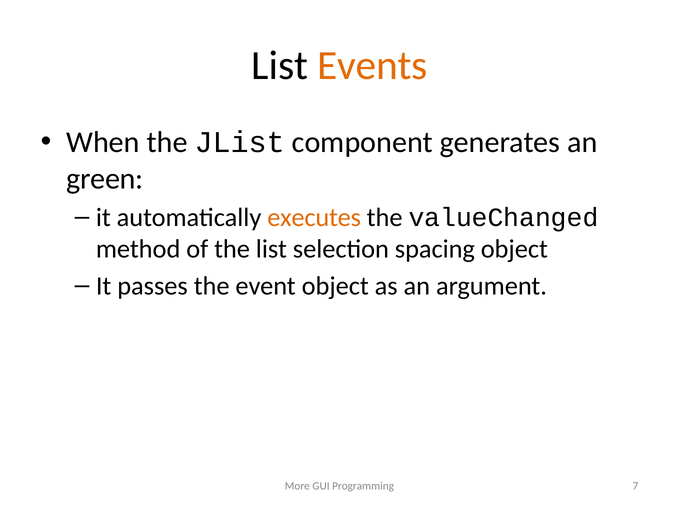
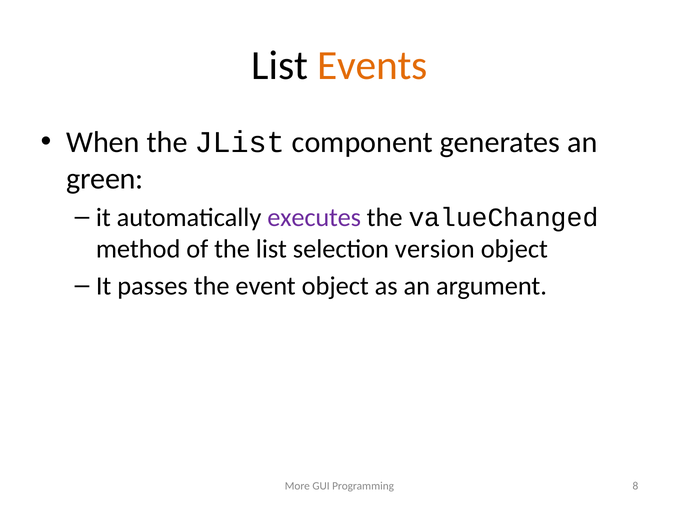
executes colour: orange -> purple (314, 218)
spacing: spacing -> version (435, 249)
7: 7 -> 8 (635, 486)
